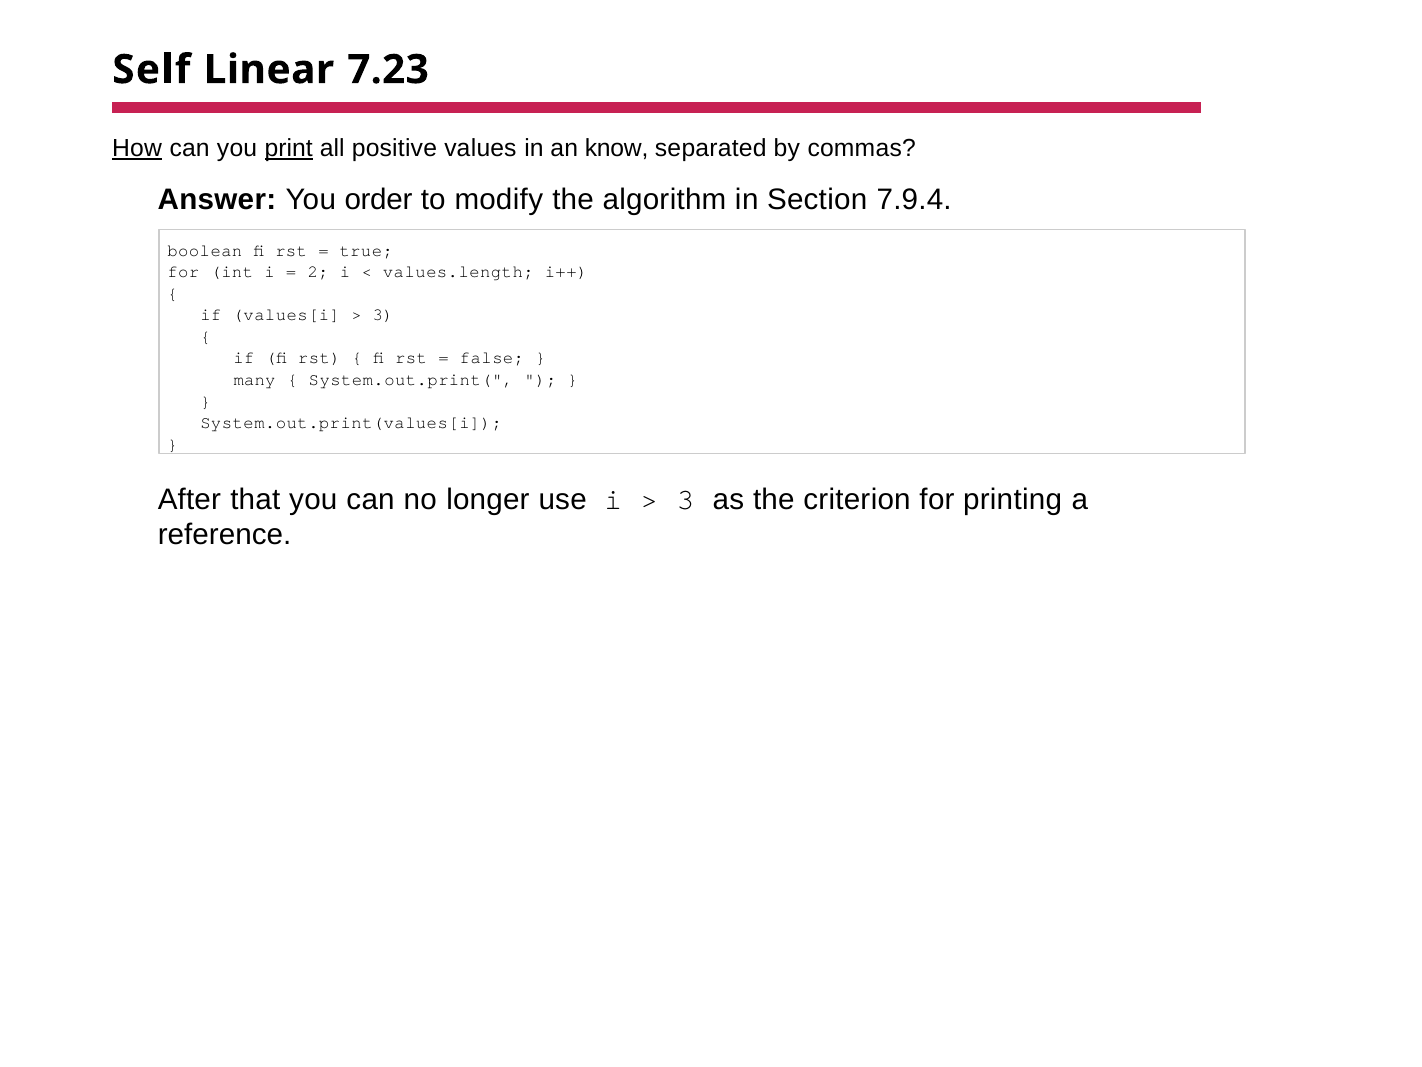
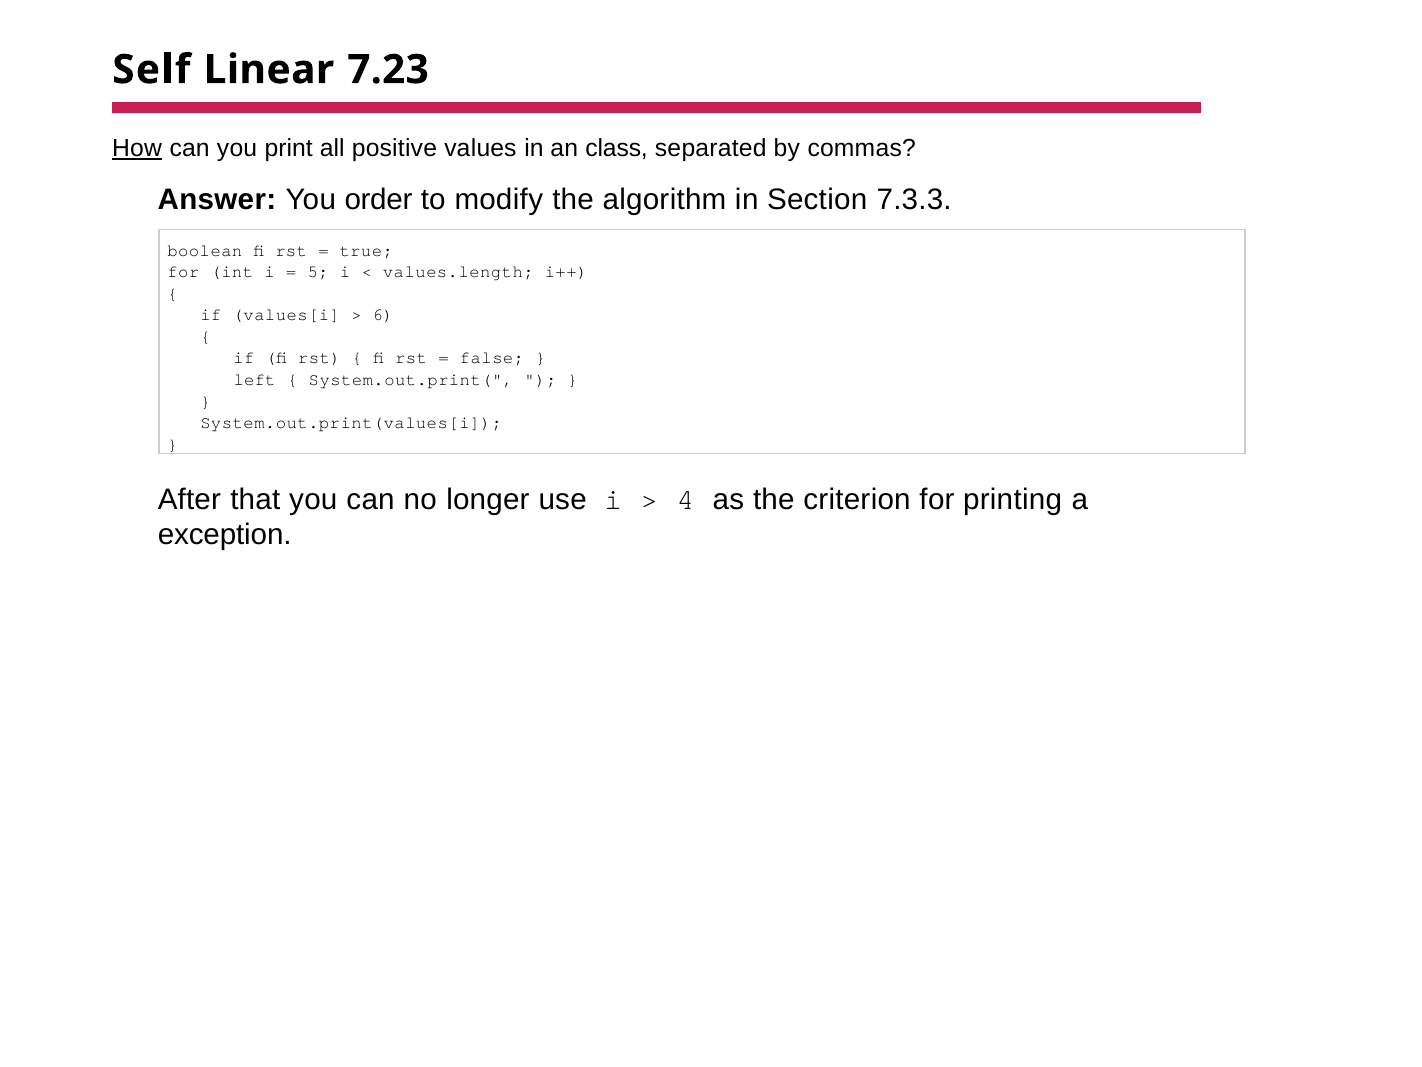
print underline: present -> none (289, 148)
know: know -> class (617, 148)
7.9.4: 7.9.4 -> 7.3.3 (914, 200)
2: 2 -> 5 (318, 272)
3: 3 -> 6 (383, 315)
many: many -> left (255, 380)
3: 3 -> 4 (686, 499)
reference: reference -> exception (225, 535)
